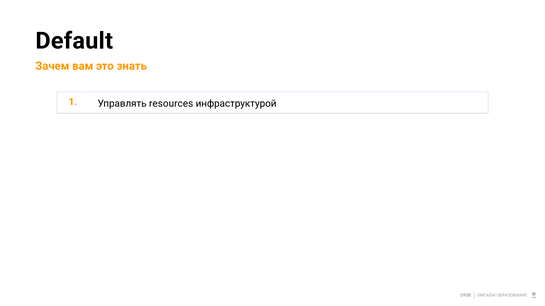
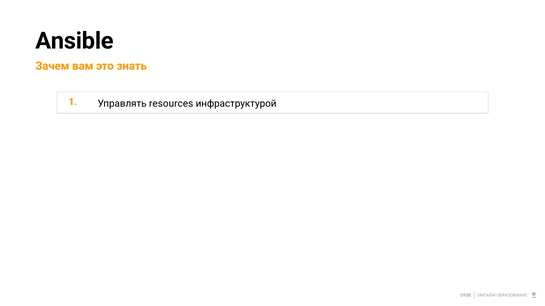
Default: Default -> Ansible (74, 41)
